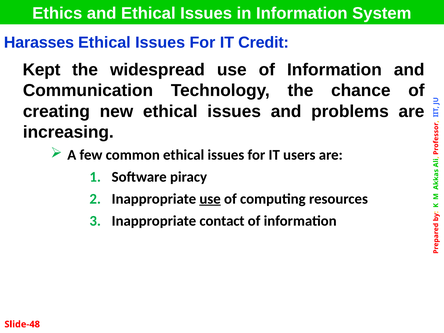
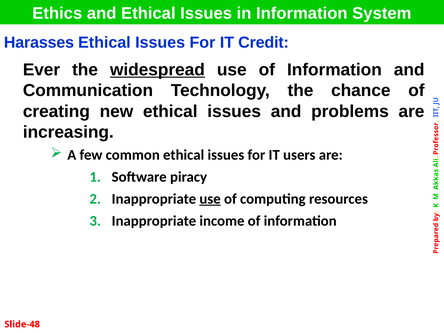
Kept: Kept -> Ever (41, 70)
widespread underline: none -> present (157, 70)
contact: contact -> income (222, 221)
